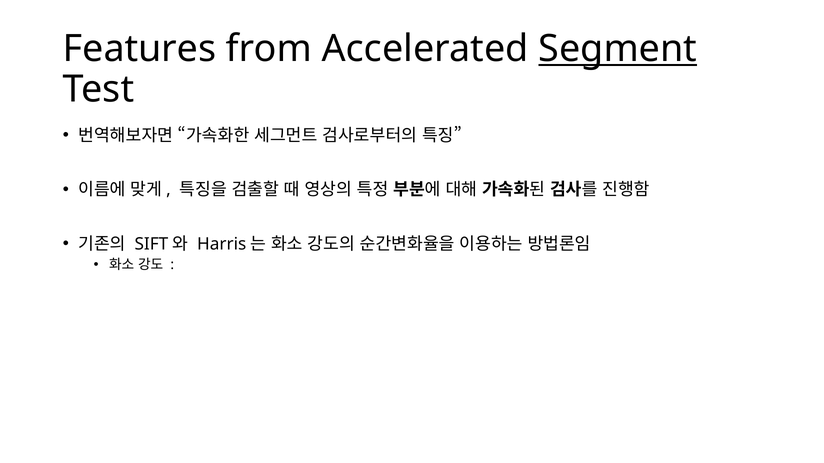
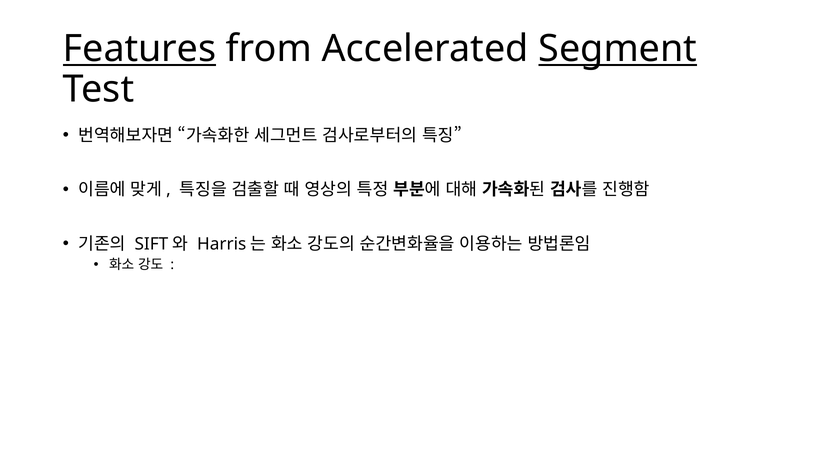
Features underline: none -> present (139, 49)
